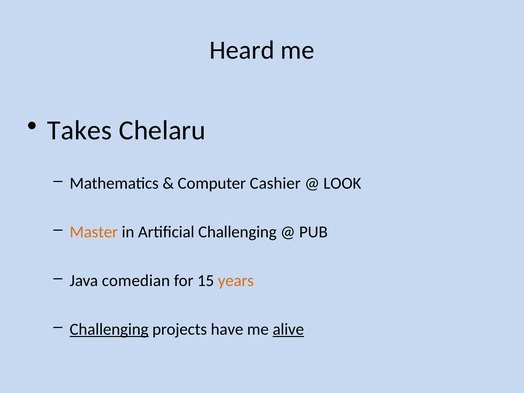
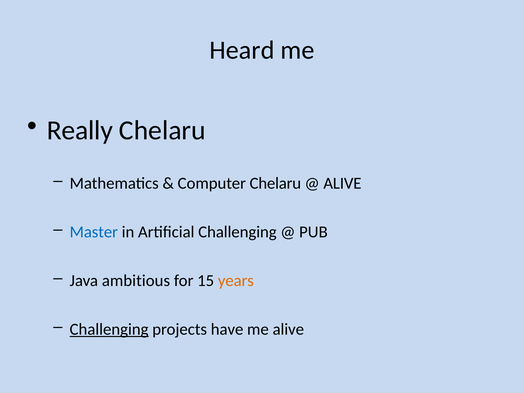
Takes: Takes -> Really (80, 130)
Computer Cashier: Cashier -> Chelaru (275, 183)
LOOK: LOOK -> ALIVE (342, 183)
Master colour: orange -> blue (94, 232)
comedian: comedian -> ambitious (136, 281)
alive underline: present -> none (288, 329)
